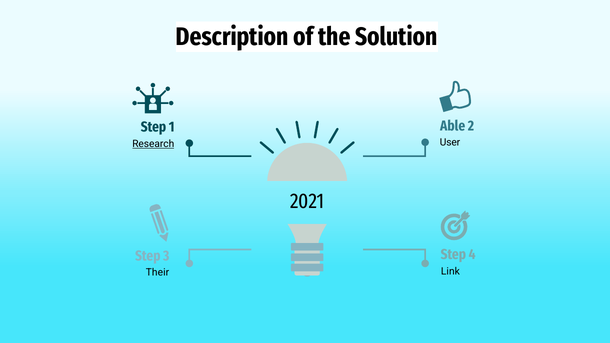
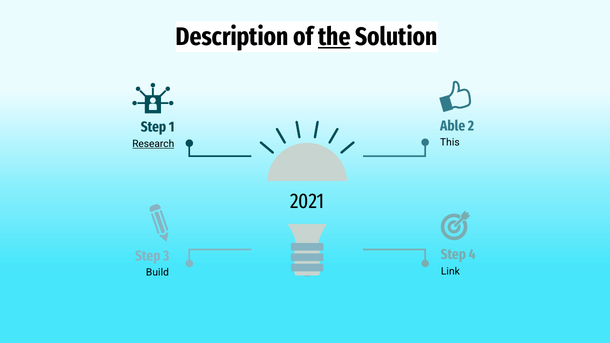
the underline: none -> present (334, 37)
User: User -> This (450, 143)
Their: Their -> Build (157, 273)
